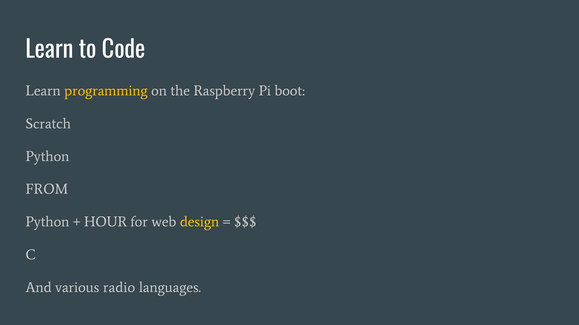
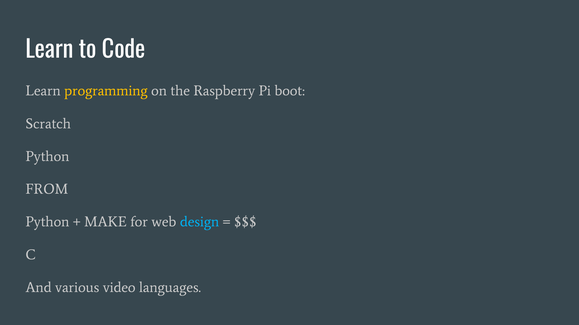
HOUR: HOUR -> MAKE (105, 222)
design colour: yellow -> light blue (200, 222)
radio: radio -> video (119, 288)
